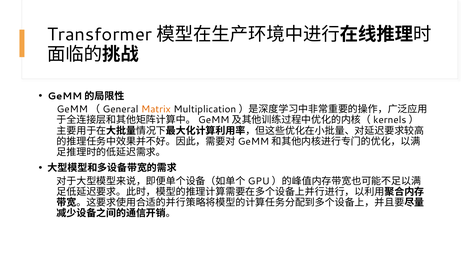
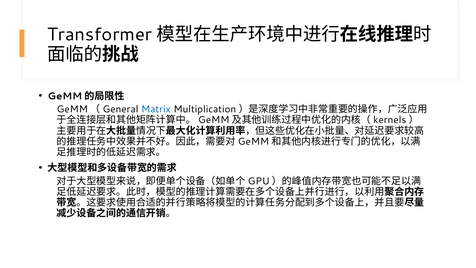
Matrix colour: orange -> blue (156, 109)
